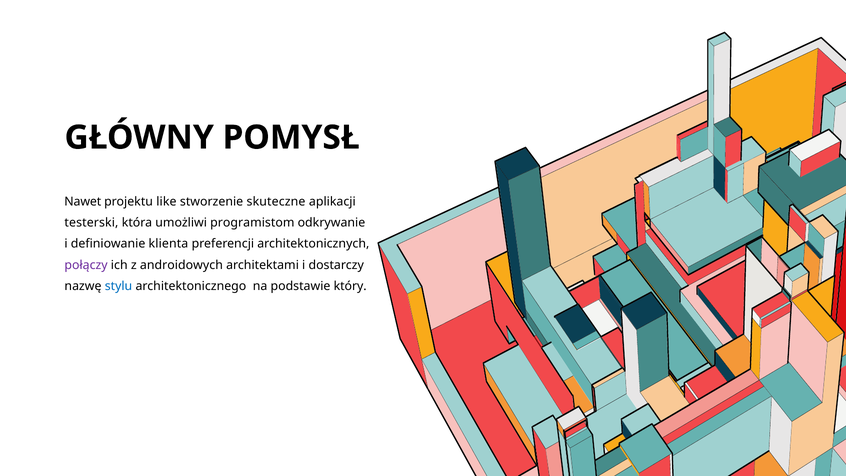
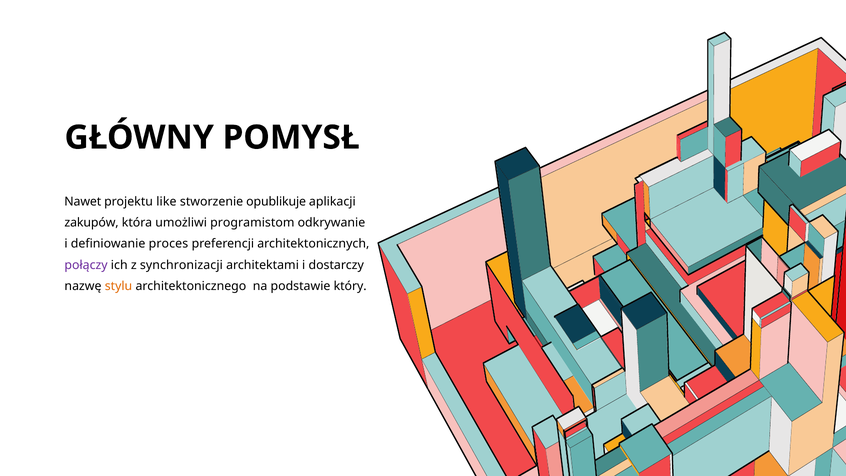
skuteczne: skuteczne -> opublikuje (276, 202)
testerski: testerski -> zakupów (92, 223)
klienta: klienta -> proces (168, 244)
androidowych: androidowych -> synchronizacji (181, 265)
stylu colour: blue -> orange (119, 286)
